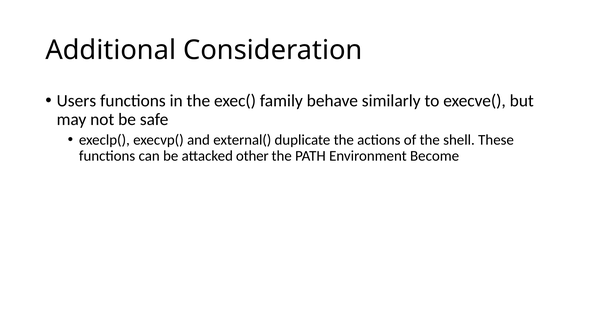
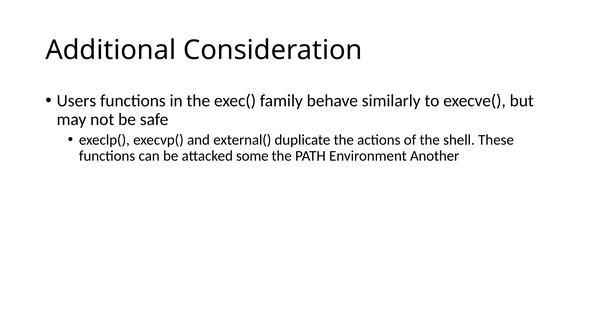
other: other -> some (252, 156)
Become: Become -> Another (435, 156)
